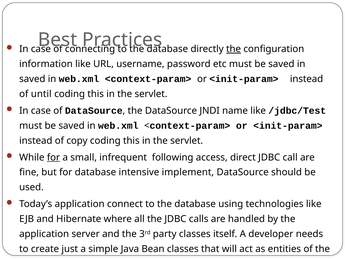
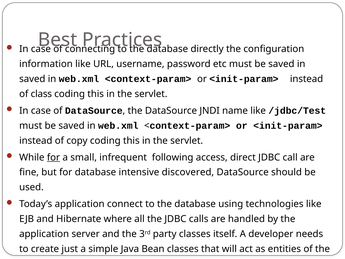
the underline: present -> none (234, 49)
until: until -> class (41, 94)
implement: implement -> discovered (188, 172)
